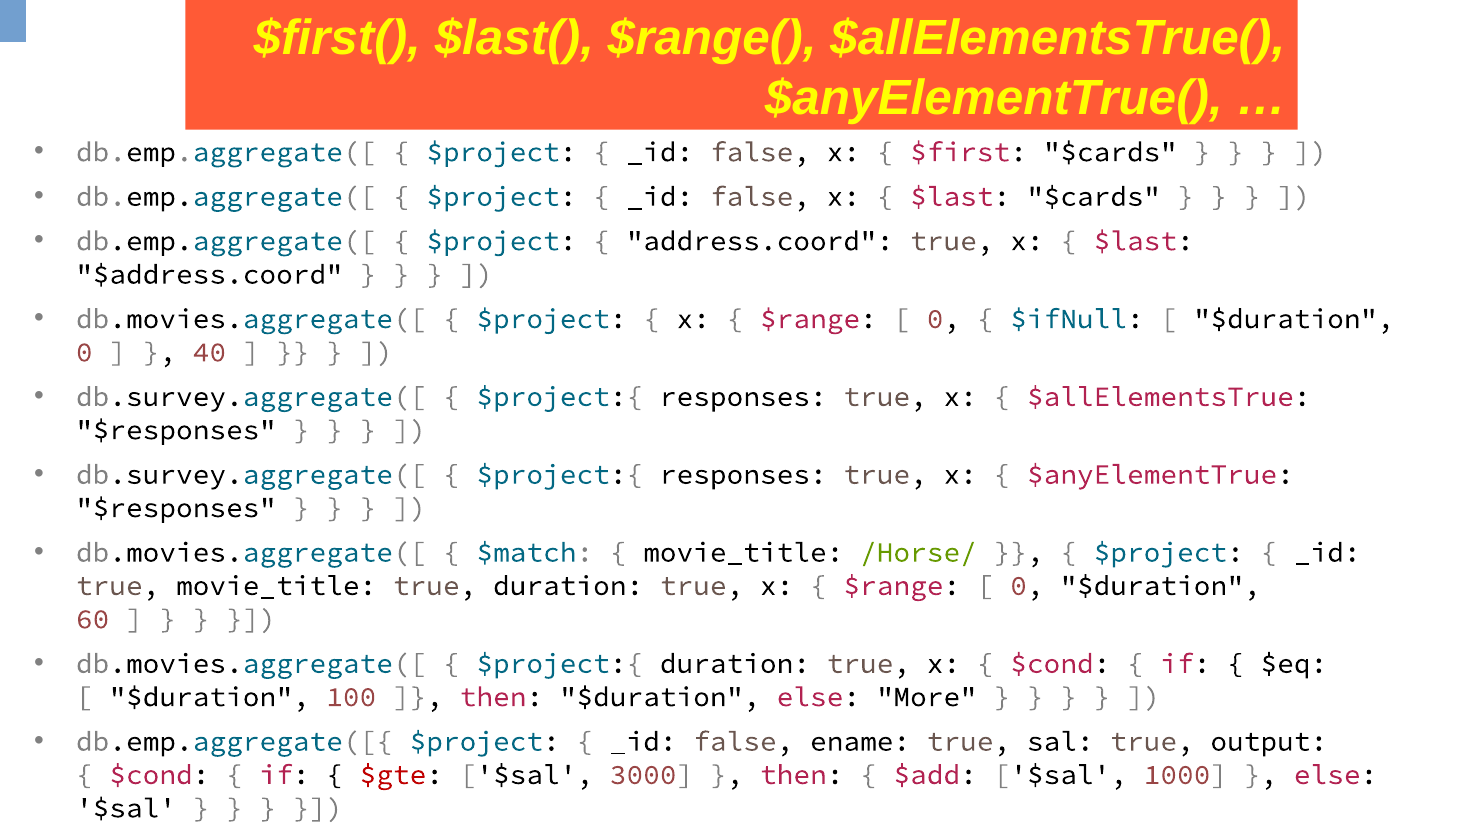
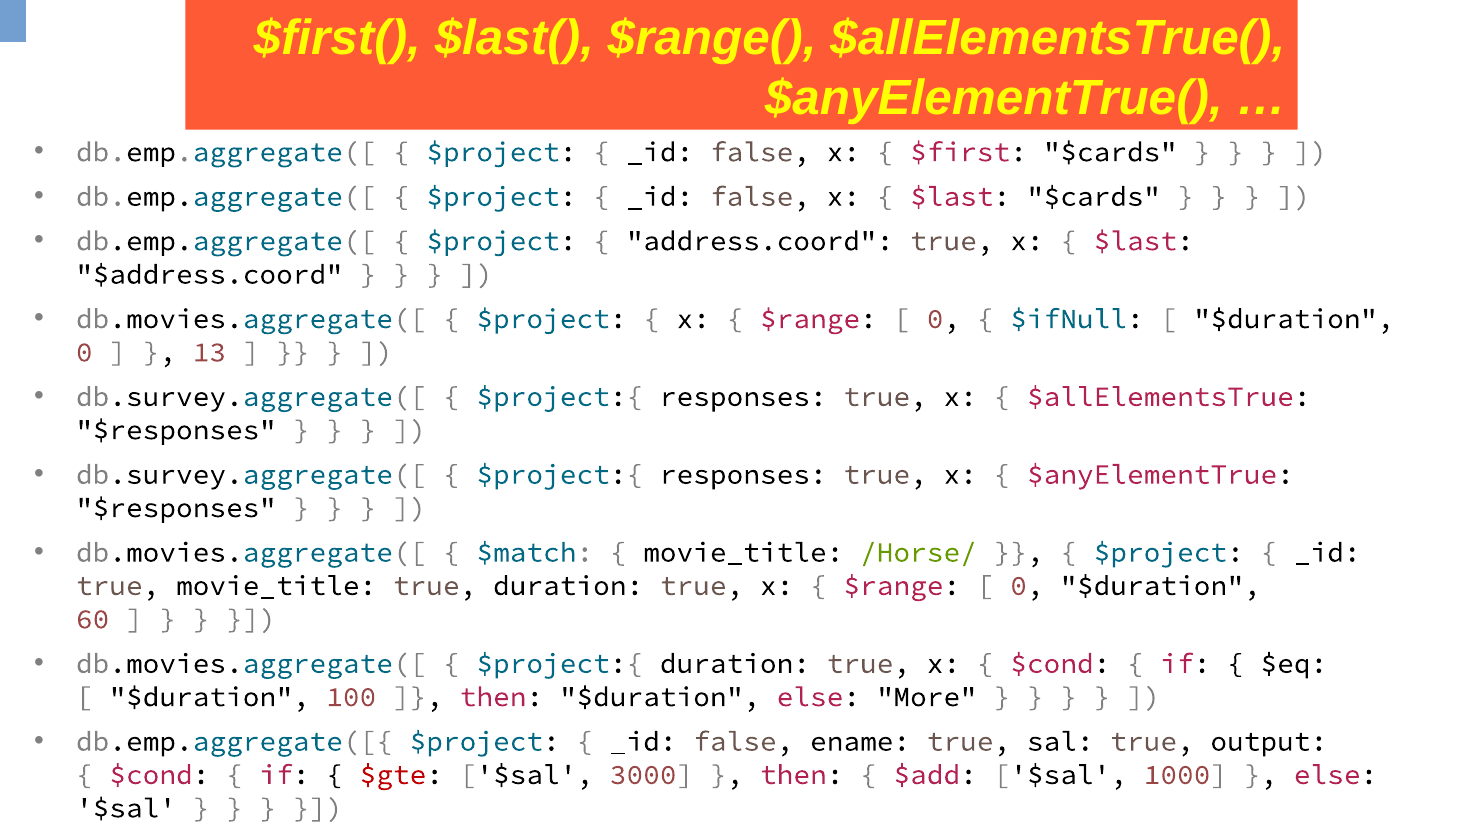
40: 40 -> 13 (209, 352)
